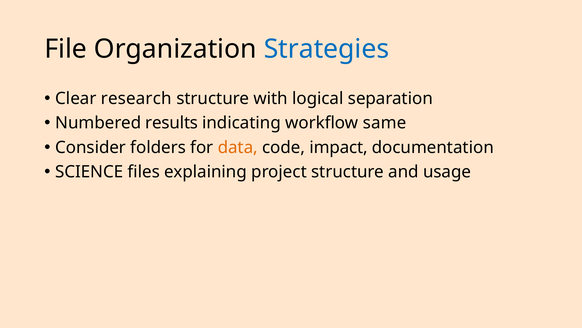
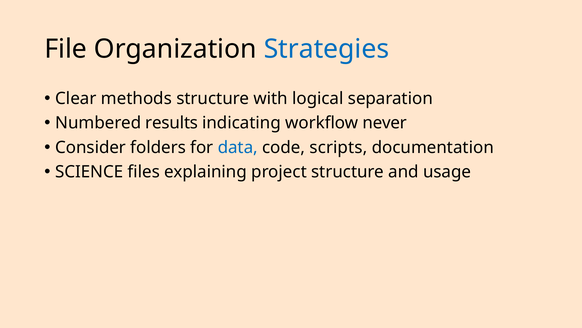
research: research -> methods (136, 98)
same: same -> never (385, 123)
data colour: orange -> blue (238, 147)
impact: impact -> scripts (338, 147)
